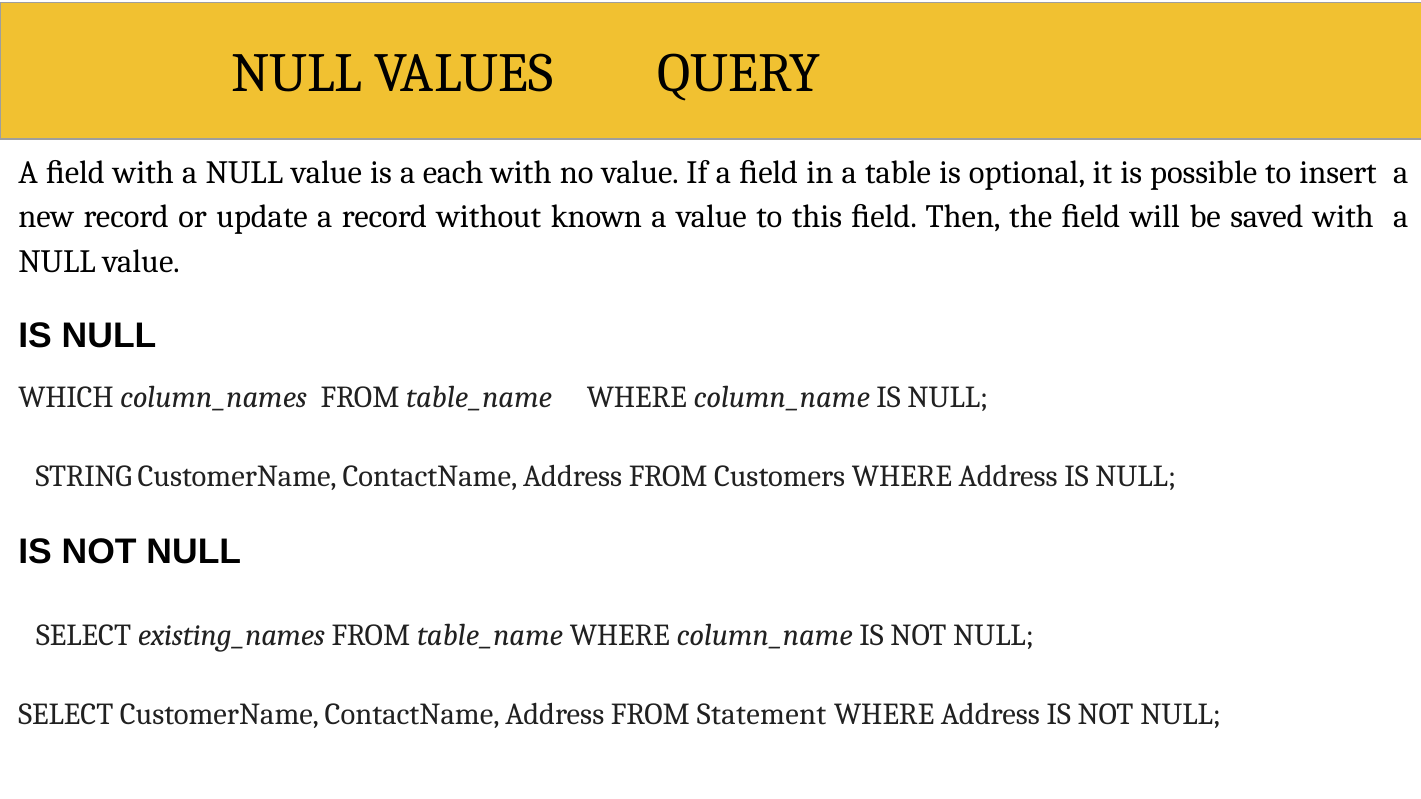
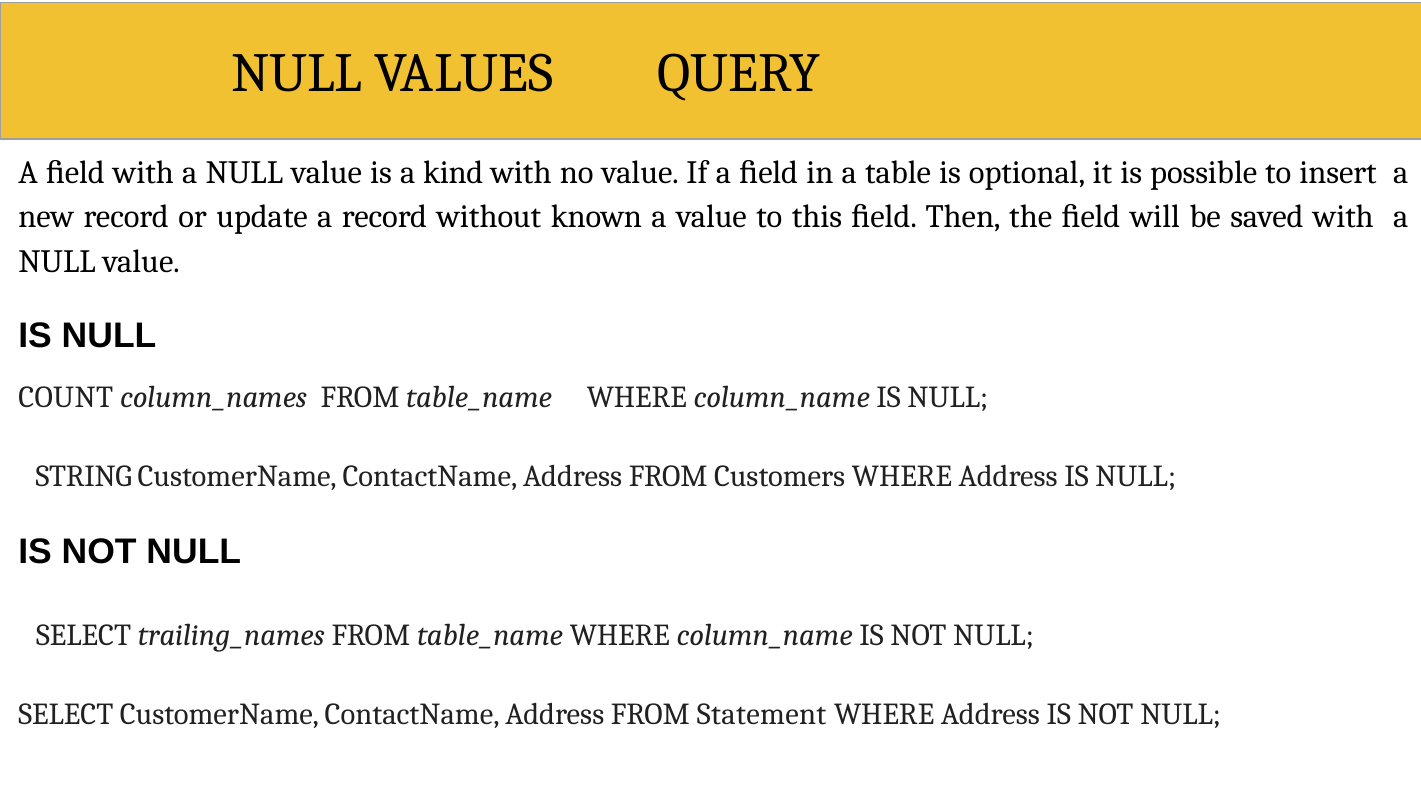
each: each -> kind (453, 173)
WHICH: WHICH -> COUNT (66, 398)
existing_names: existing_names -> trailing_names (231, 636)
